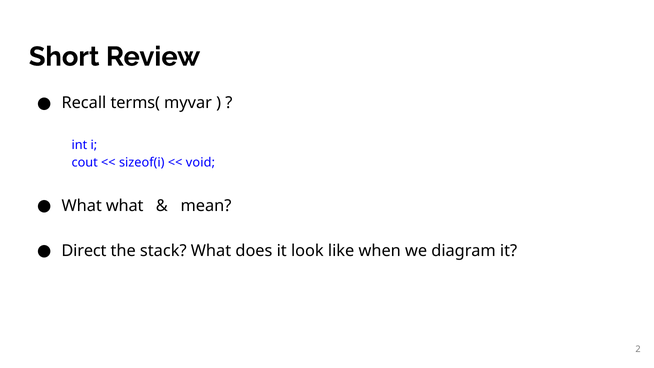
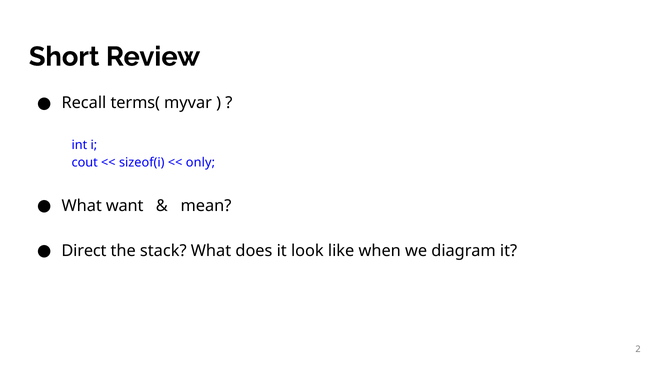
void: void -> only (200, 162)
What what: what -> want (125, 206)
